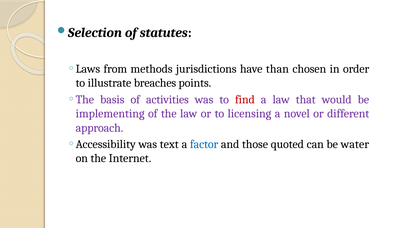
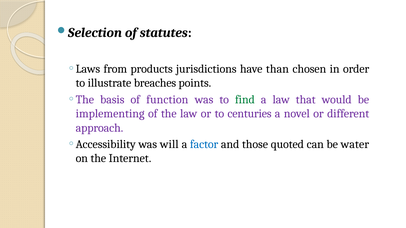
methods: methods -> products (152, 69)
activities: activities -> function (167, 100)
find colour: red -> green (245, 100)
licensing: licensing -> centuries (250, 114)
text: text -> will (169, 144)
